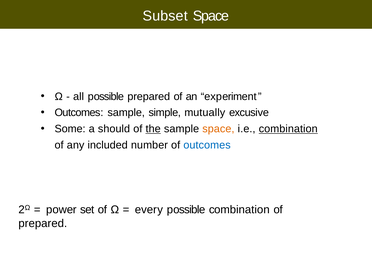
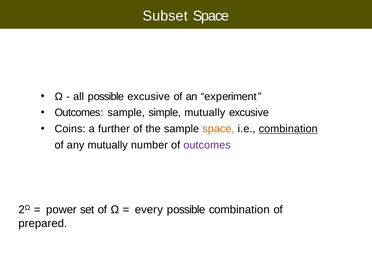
possible prepared: prepared -> excusive (149, 96)
Some: Some -> Coins (70, 129)
should: should -> further (114, 129)
the underline: present -> none (153, 129)
any included: included -> mutually (108, 145)
outcomes colour: blue -> purple (207, 145)
